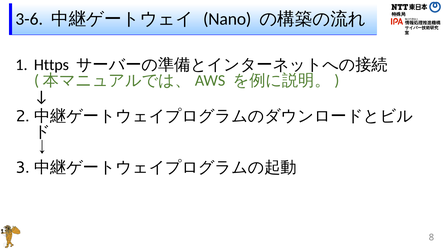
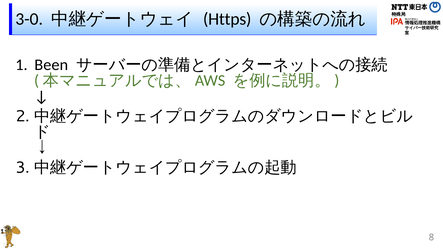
3-6: 3-6 -> 3-0 (29, 19)
Nano: Nano -> Https (227, 19)
Https: Https -> Been (51, 65)
